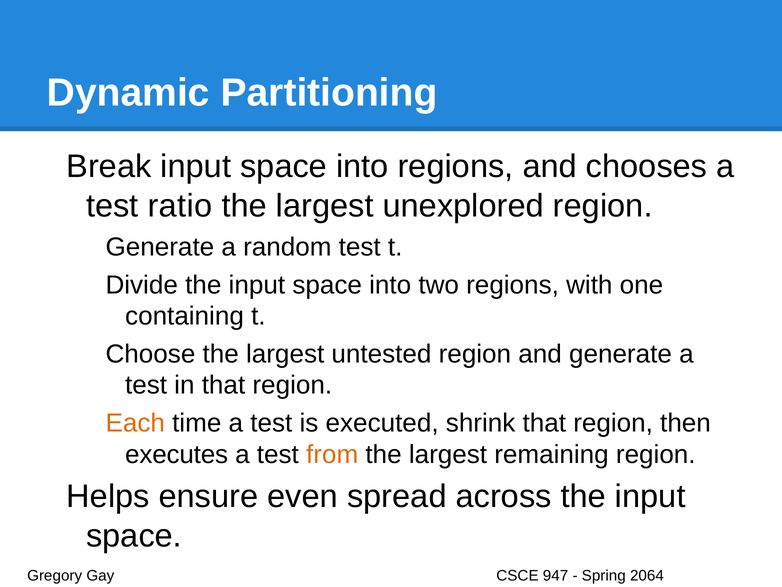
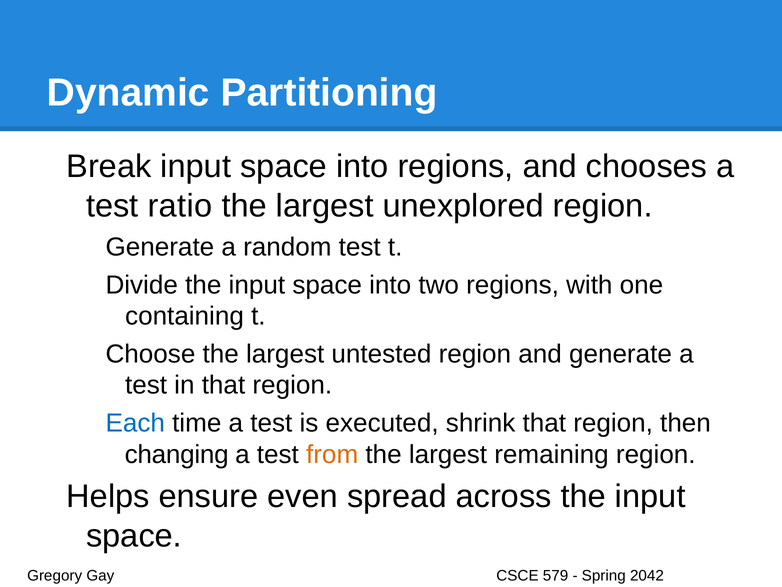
Each colour: orange -> blue (135, 423)
executes: executes -> changing (177, 454)
947: 947 -> 579 (556, 575)
2064: 2064 -> 2042 (647, 575)
